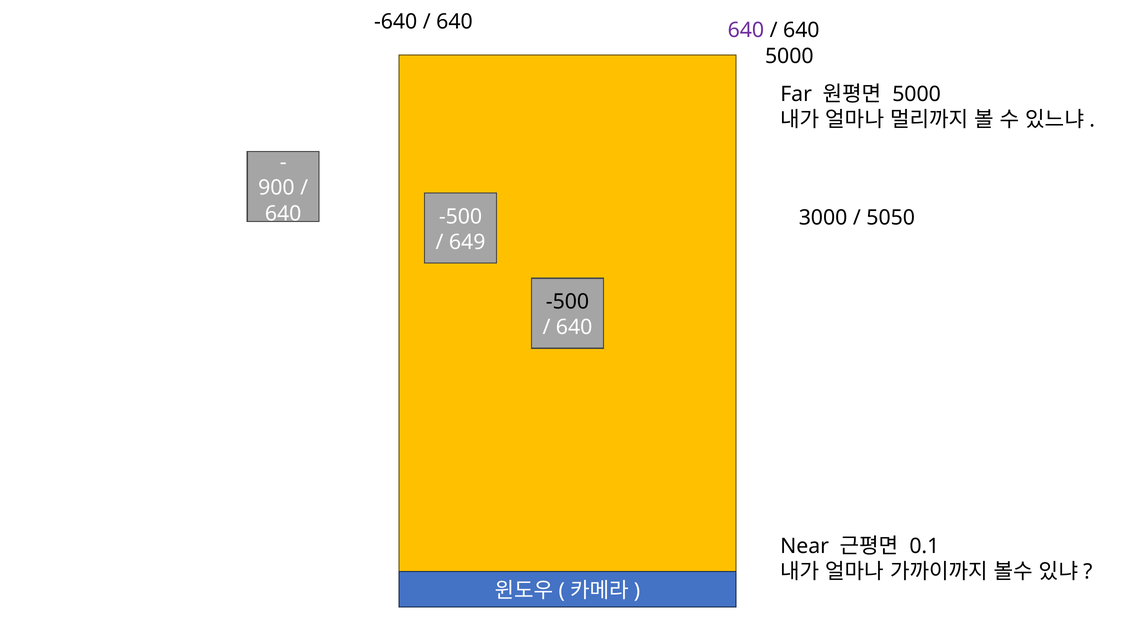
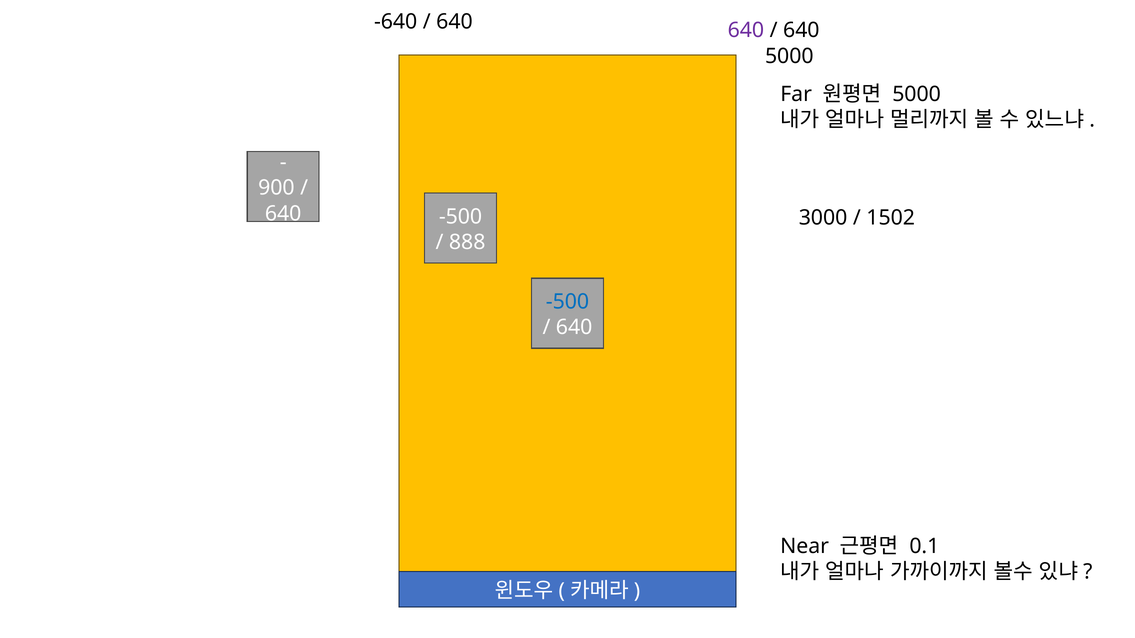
5050: 5050 -> 1502 (891, 218)
649: 649 -> 888 (467, 243)
-500 colour: black -> blue (567, 302)
